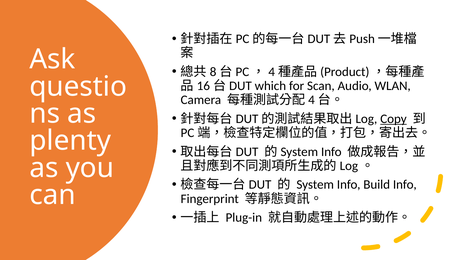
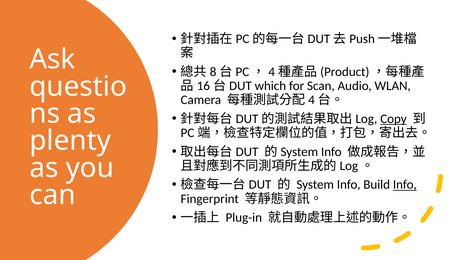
Info underline: none -> present (405, 185)
